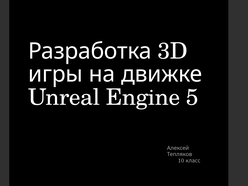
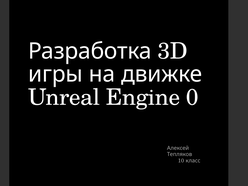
5: 5 -> 0 (192, 97)
